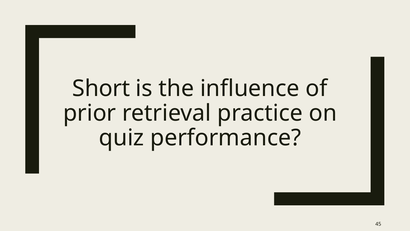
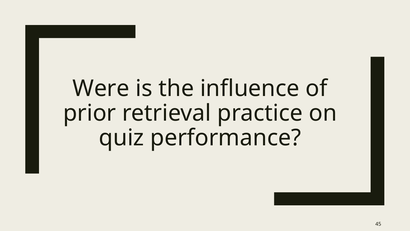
Short: Short -> Were (101, 88)
